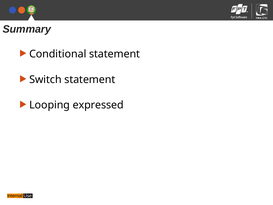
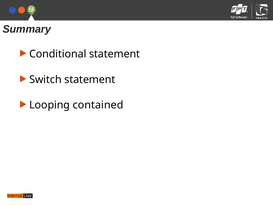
expressed: expressed -> contained (98, 105)
